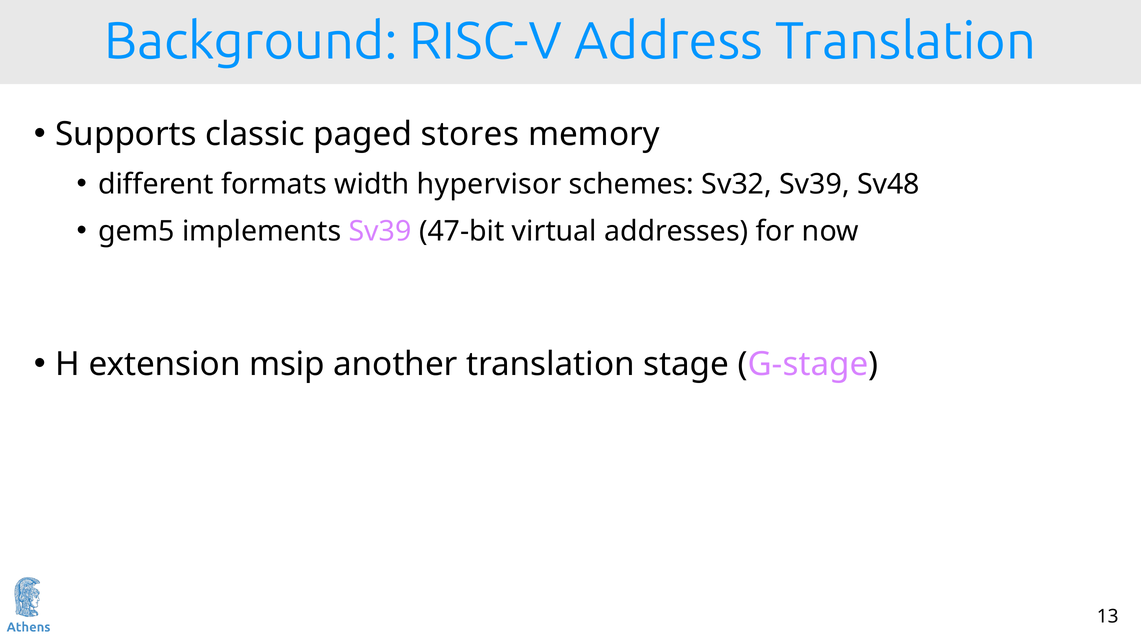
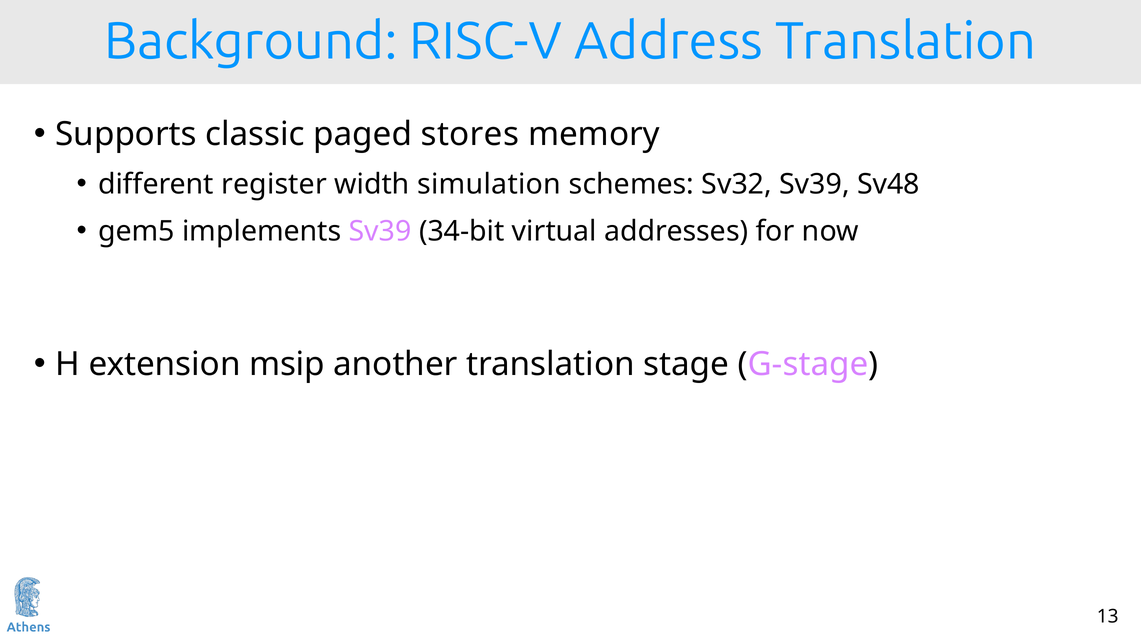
formats: formats -> register (274, 184)
hypervisor: hypervisor -> simulation (489, 184)
47-bit: 47-bit -> 34-bit (462, 231)
